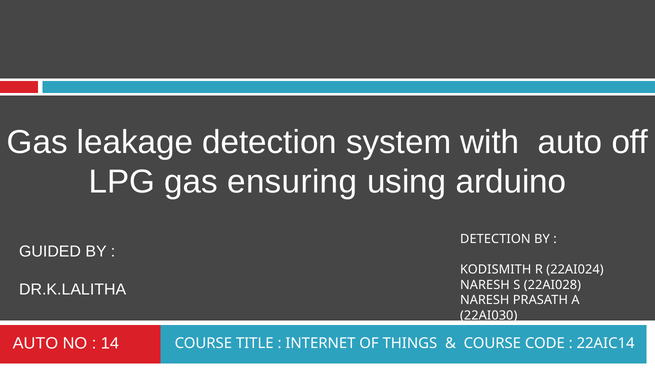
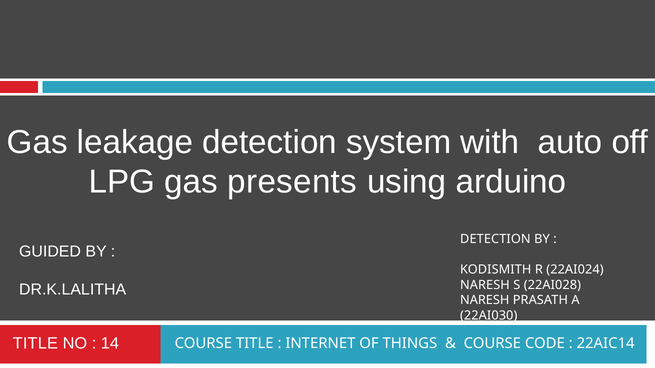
ensuring: ensuring -> presents (292, 182)
AUTO: AUTO -> TITLE (35, 344)
